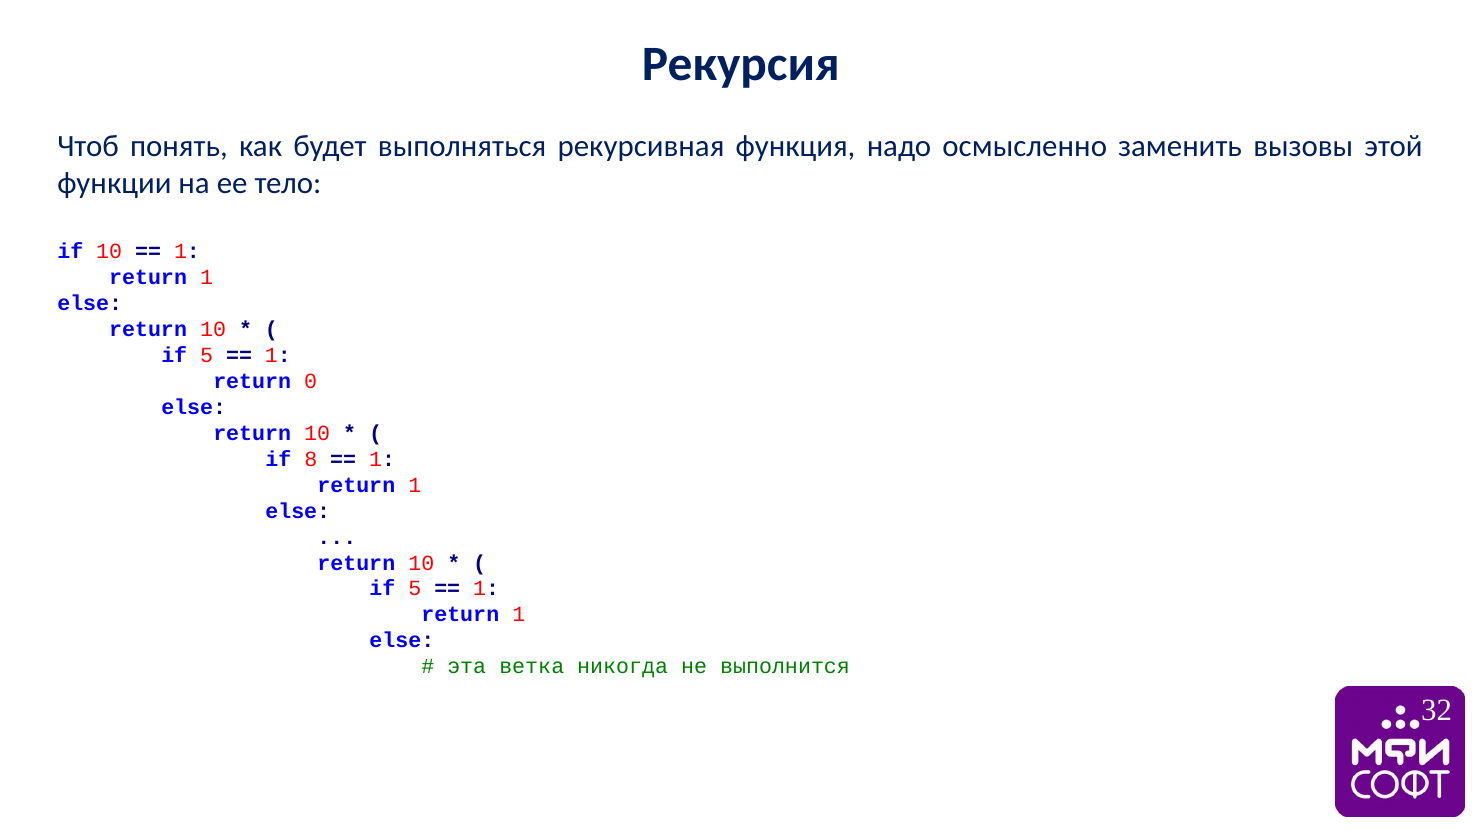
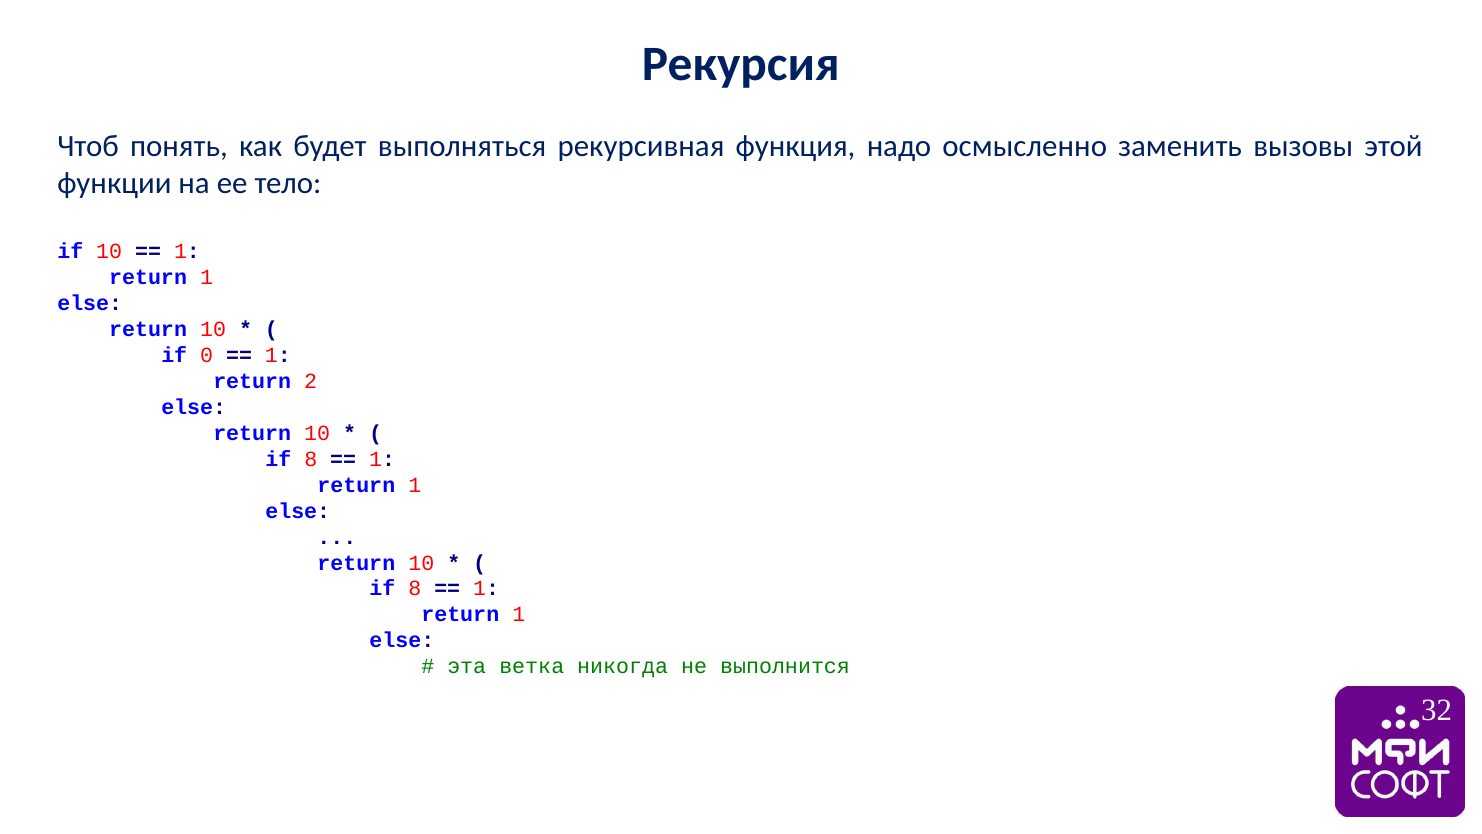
5: 5 -> 0 (207, 355)
0: 0 -> 2 (311, 381)
5: 5 -> 8 (415, 589)
